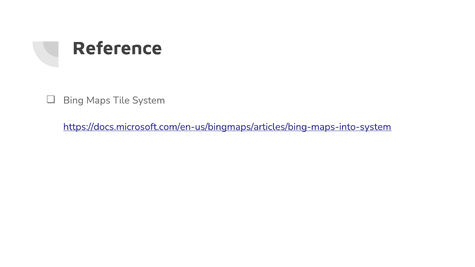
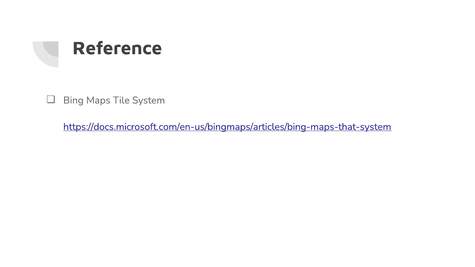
https://docs.microsoft.com/en-us/bingmaps/articles/bing-maps-into-system: https://docs.microsoft.com/en-us/bingmaps/articles/bing-maps-into-system -> https://docs.microsoft.com/en-us/bingmaps/articles/bing-maps-that-system (227, 127)
